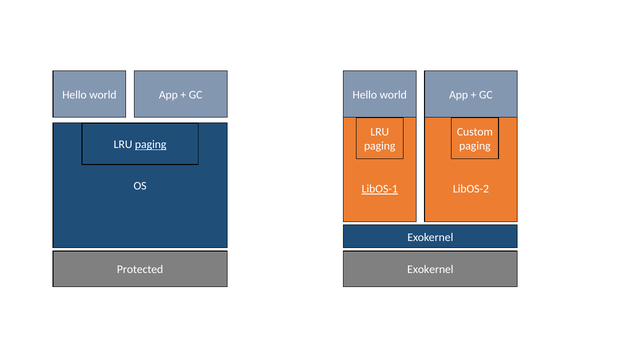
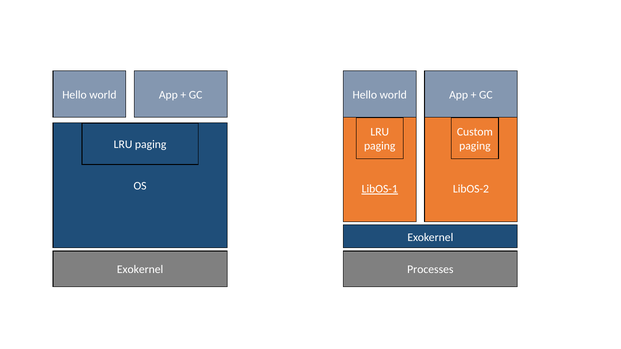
paging underline: present -> none (151, 145)
Protected: Protected -> Exokernel (140, 270)
Exokernel: Exokernel -> Processes (430, 270)
